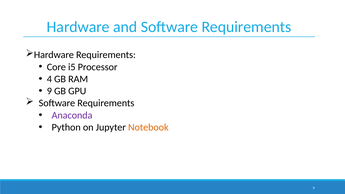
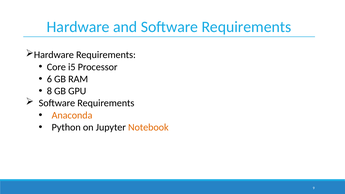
4: 4 -> 6 (49, 79)
9: 9 -> 8 (49, 91)
Anaconda colour: purple -> orange (72, 115)
